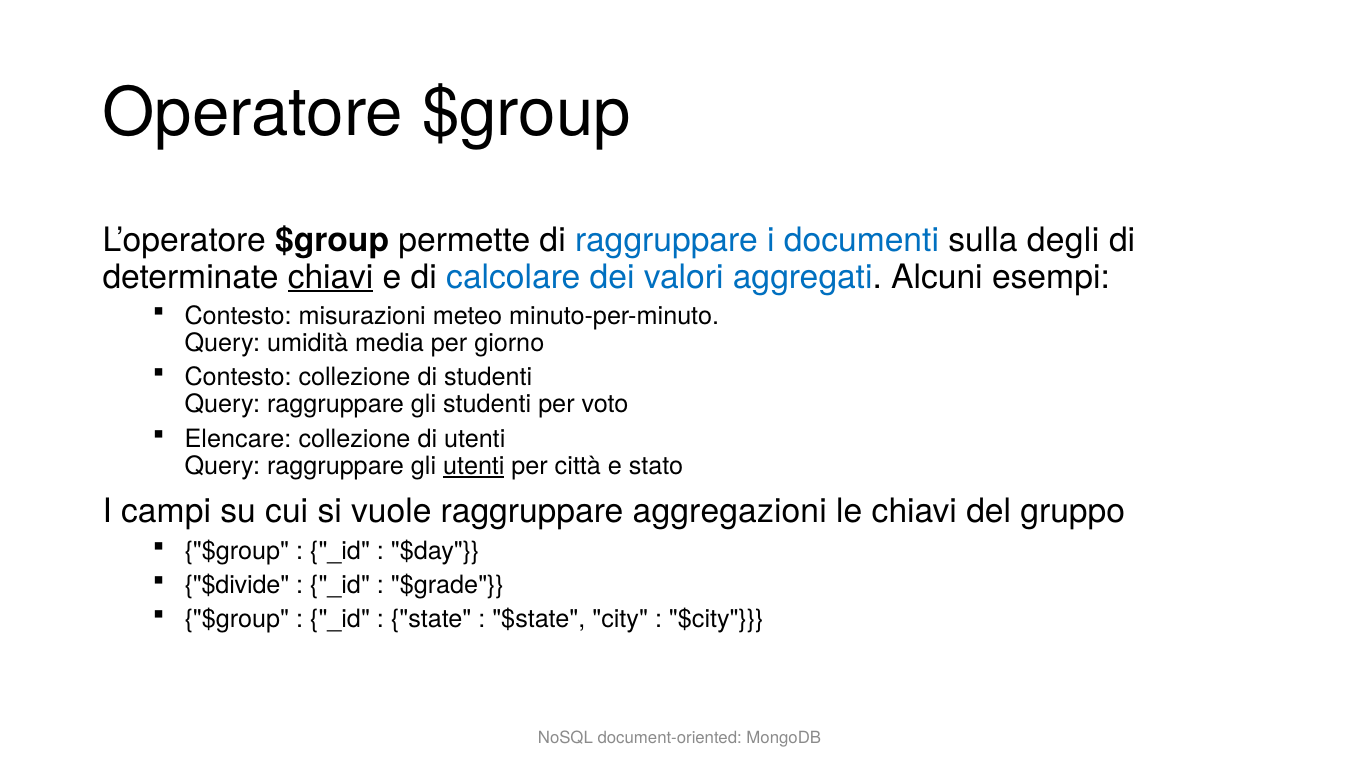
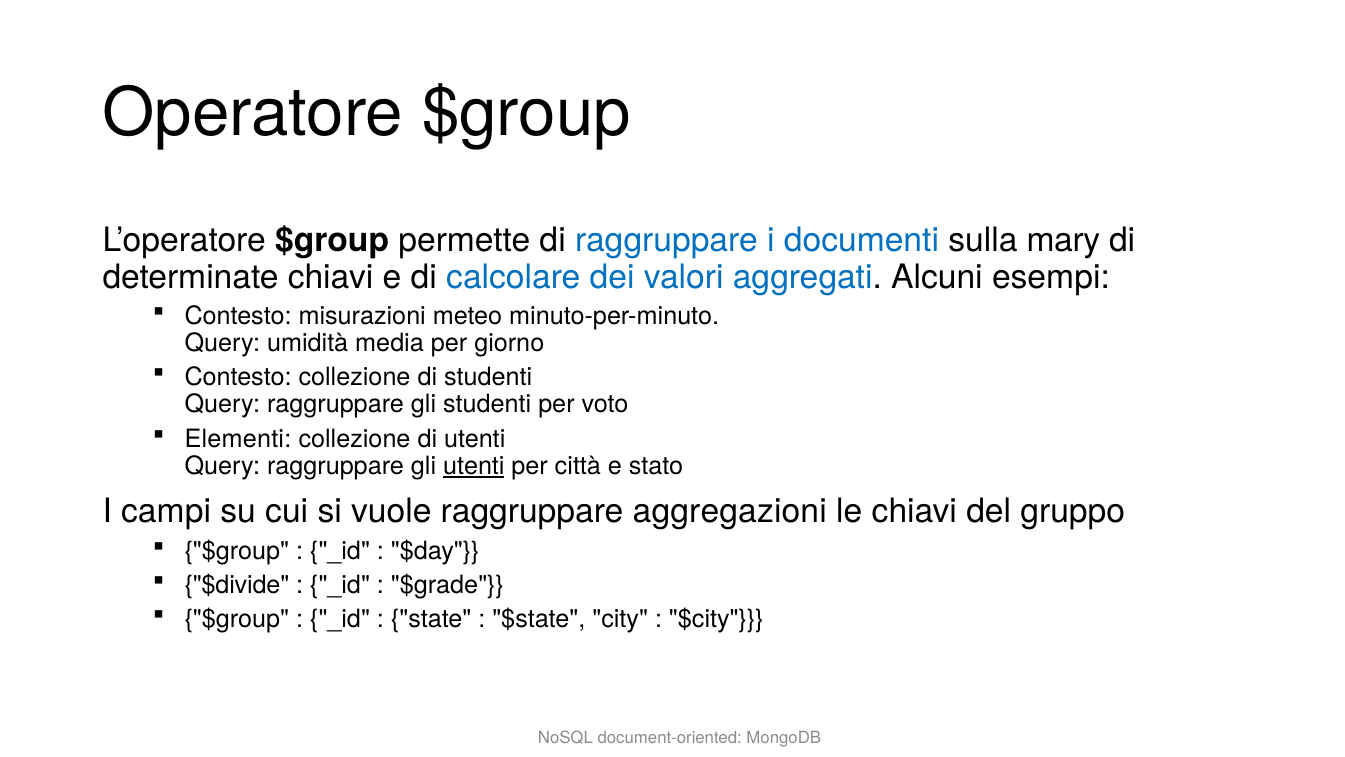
degli: degli -> mary (1063, 241)
chiavi underline: present -> none (331, 277)
Elencare: Elencare -> Elementi (238, 439)
